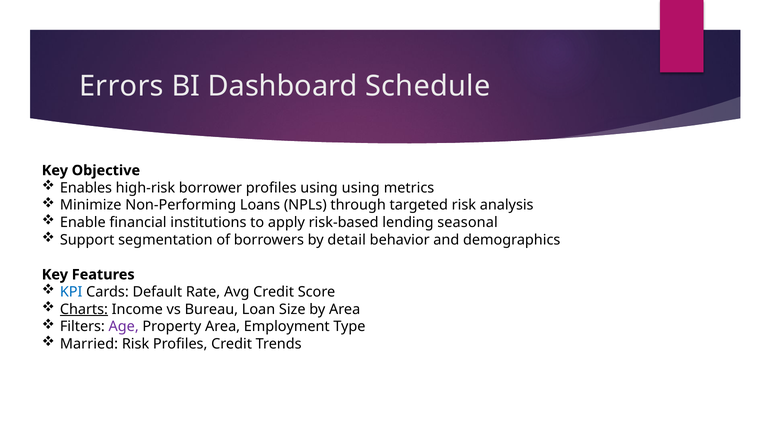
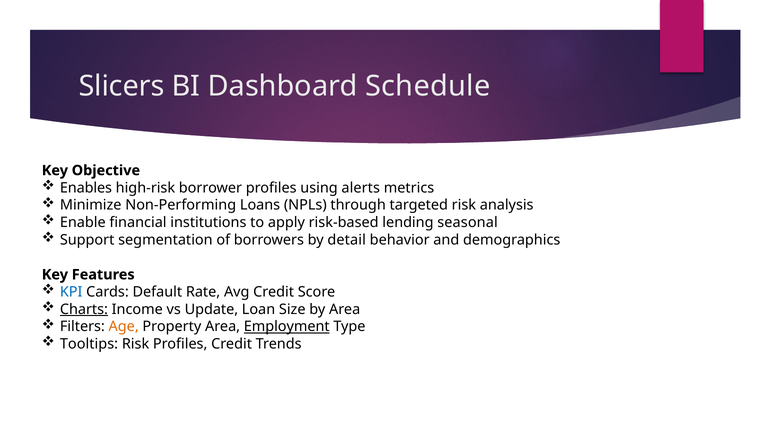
Errors: Errors -> Slicers (122, 86)
using using: using -> alerts (361, 188)
Bureau: Bureau -> Update (211, 309)
Age colour: purple -> orange (124, 326)
Employment underline: none -> present (287, 326)
Married: Married -> Tooltips (89, 344)
